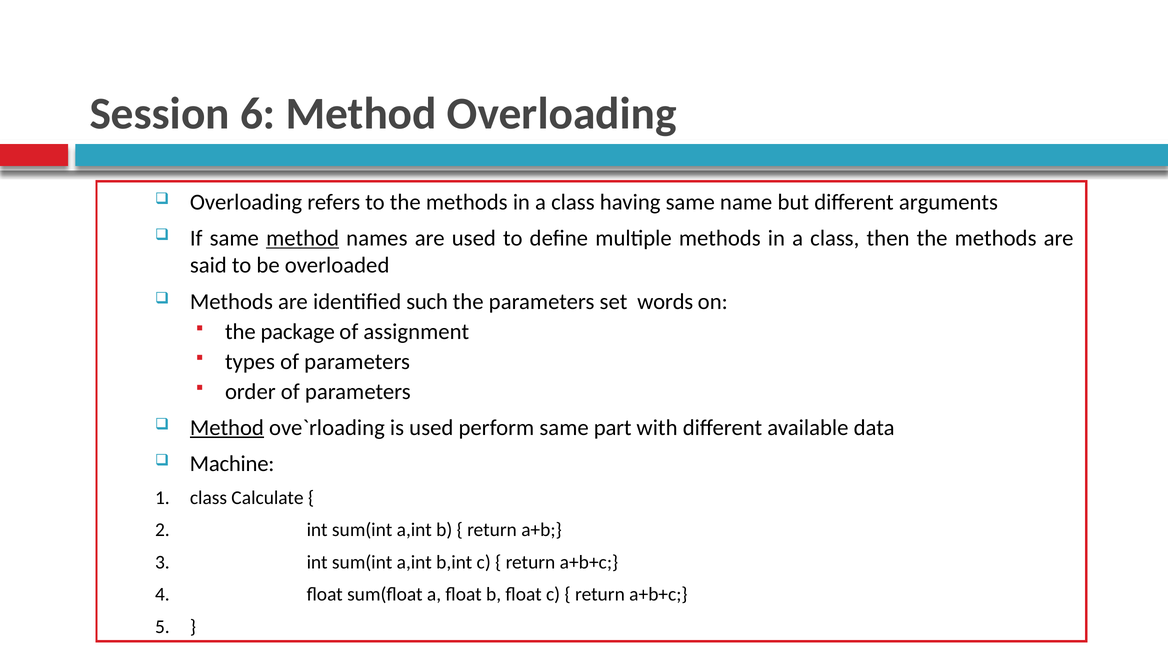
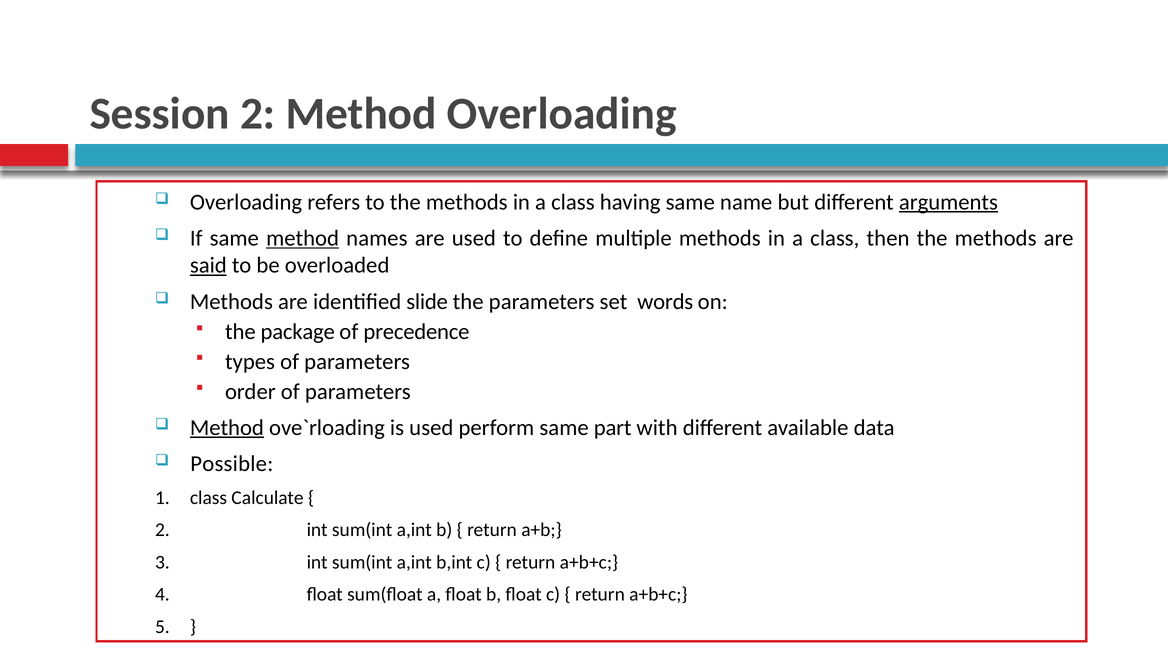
Session 6: 6 -> 2 (258, 114)
arguments underline: none -> present (948, 202)
said underline: none -> present (208, 266)
such: such -> slide (427, 302)
assignment: assignment -> precedence (416, 332)
Machine: Machine -> Possible (232, 464)
